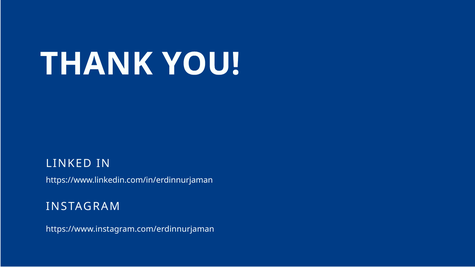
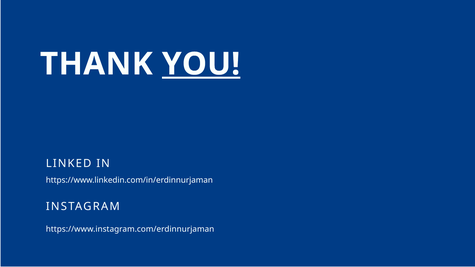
YOU underline: none -> present (201, 64)
